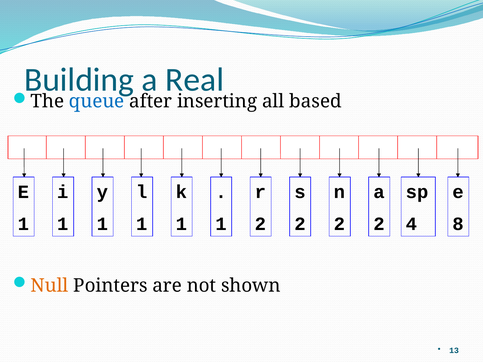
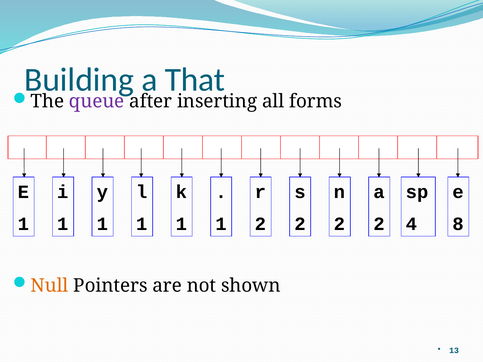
Real: Real -> That (195, 80)
queue colour: blue -> purple (97, 102)
based: based -> forms (316, 102)
